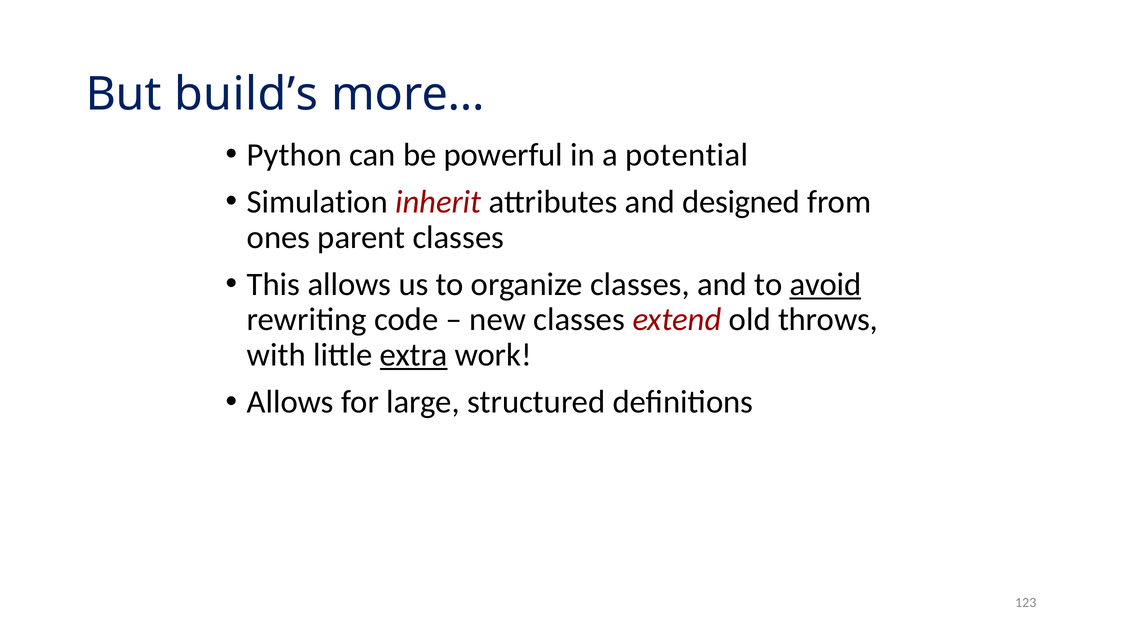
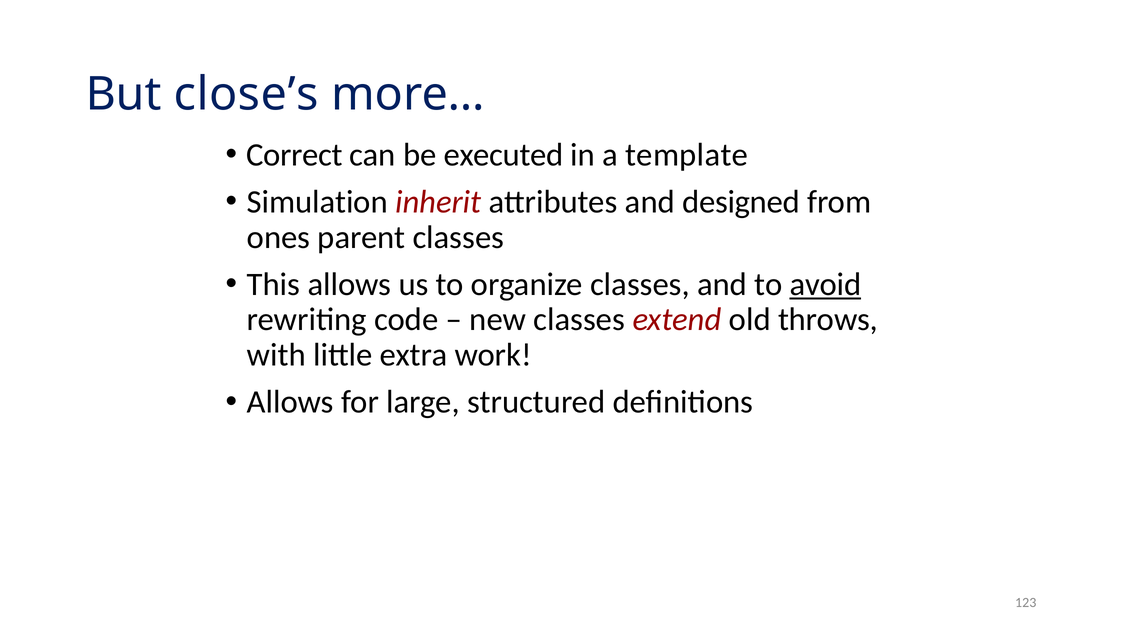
build’s: build’s -> close’s (246, 94)
Python: Python -> Correct (295, 155)
powerful: powerful -> executed (503, 155)
potential: potential -> template (687, 155)
extra underline: present -> none (414, 355)
